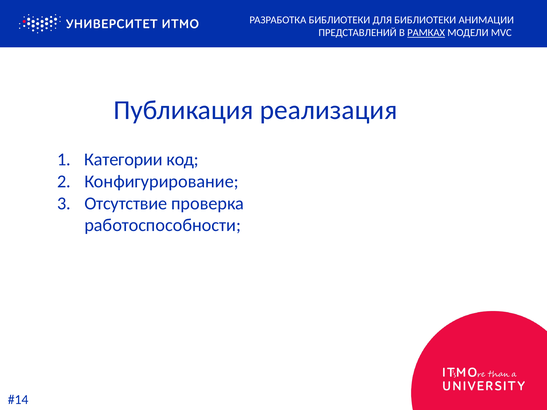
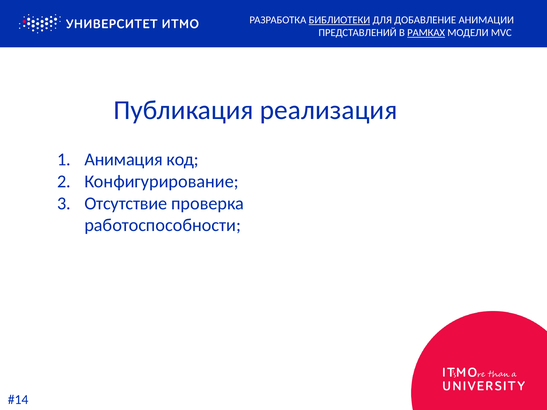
БИБЛИОТЕКИ underline: none -> present (339, 20)
ДЛЯ БИБЛИОТЕКИ: БИБЛИОТЕКИ -> ДОБАВЛЕНИЕ (425, 20)
Категории: Категории -> Анимация (124, 160)
